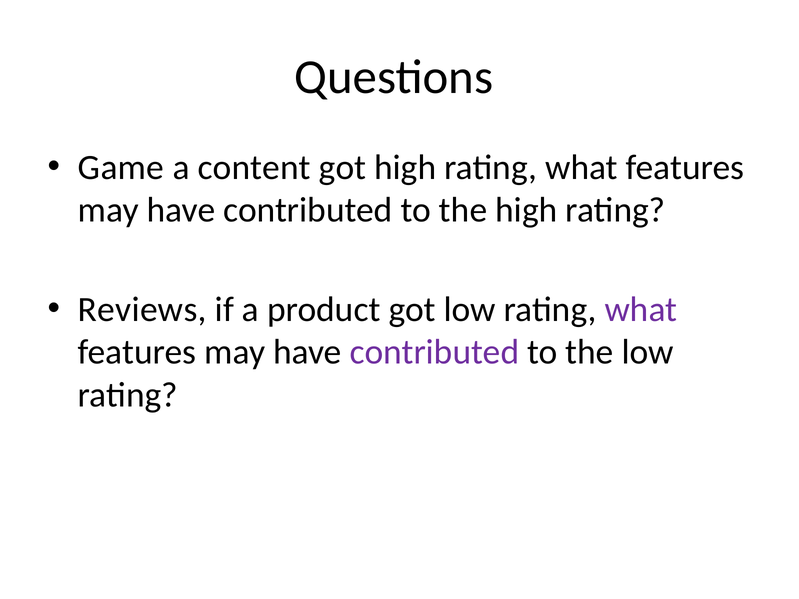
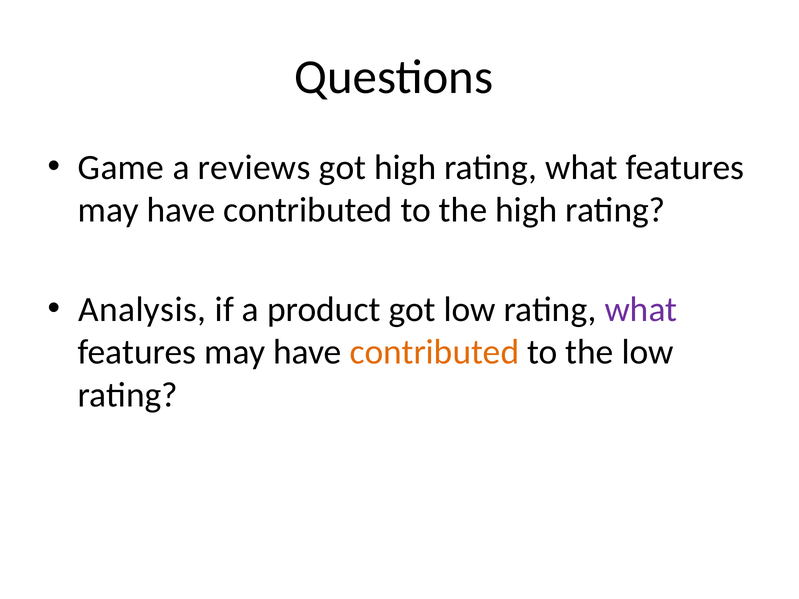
content: content -> reviews (254, 168)
Reviews: Reviews -> Analysis (142, 310)
contributed colour: purple -> orange (434, 352)
